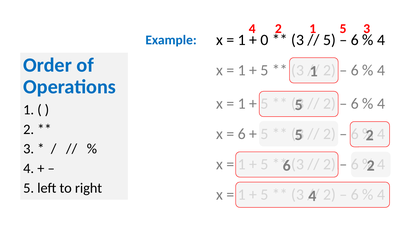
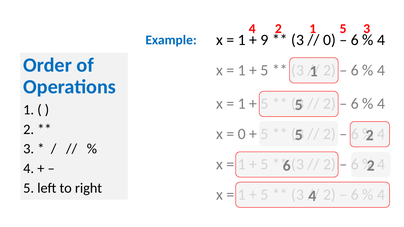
0: 0 -> 9 (265, 40)
5: 5 -> 0 (330, 40)
6: 6 -> 0 (242, 134)
